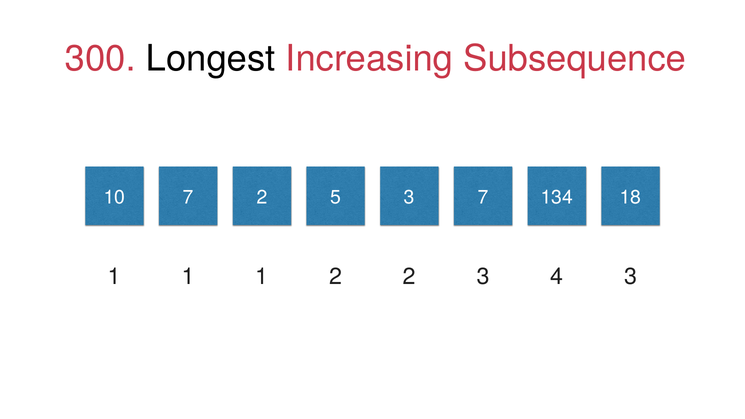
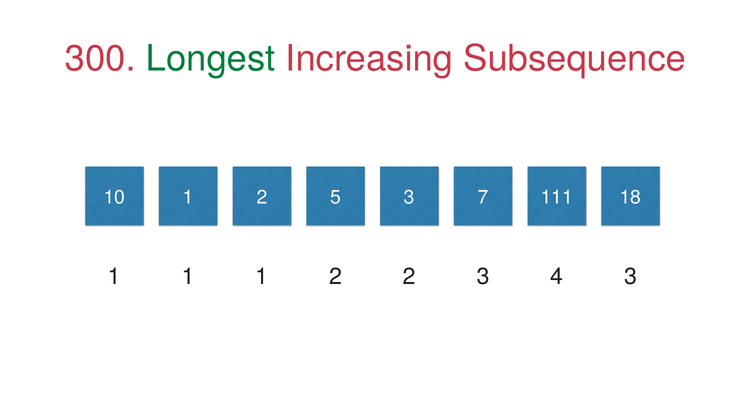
Longest colour: black -> green (211, 59)
10 7: 7 -> 1 (188, 197)
134: 134 -> 111 (557, 197)
